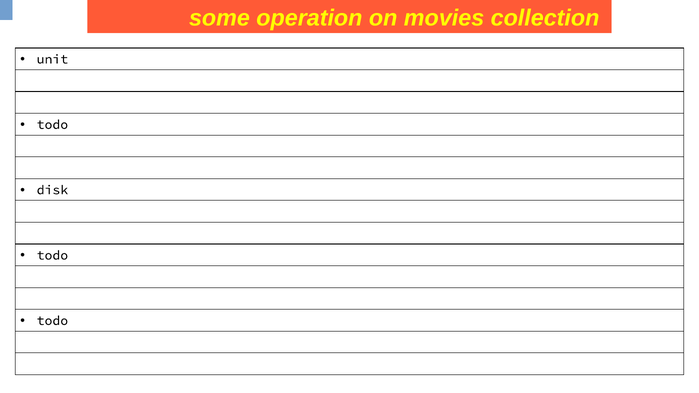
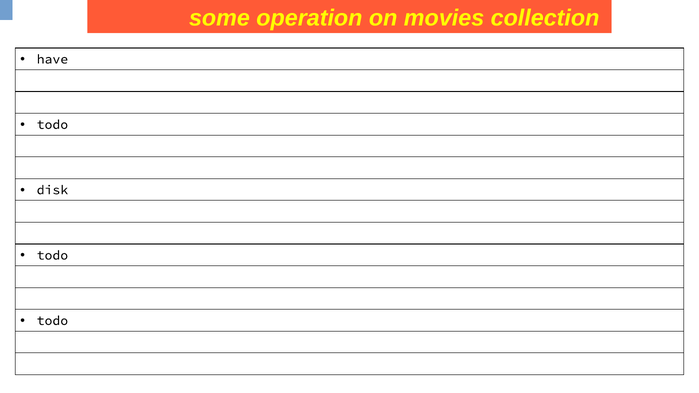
unit: unit -> have (52, 59)
